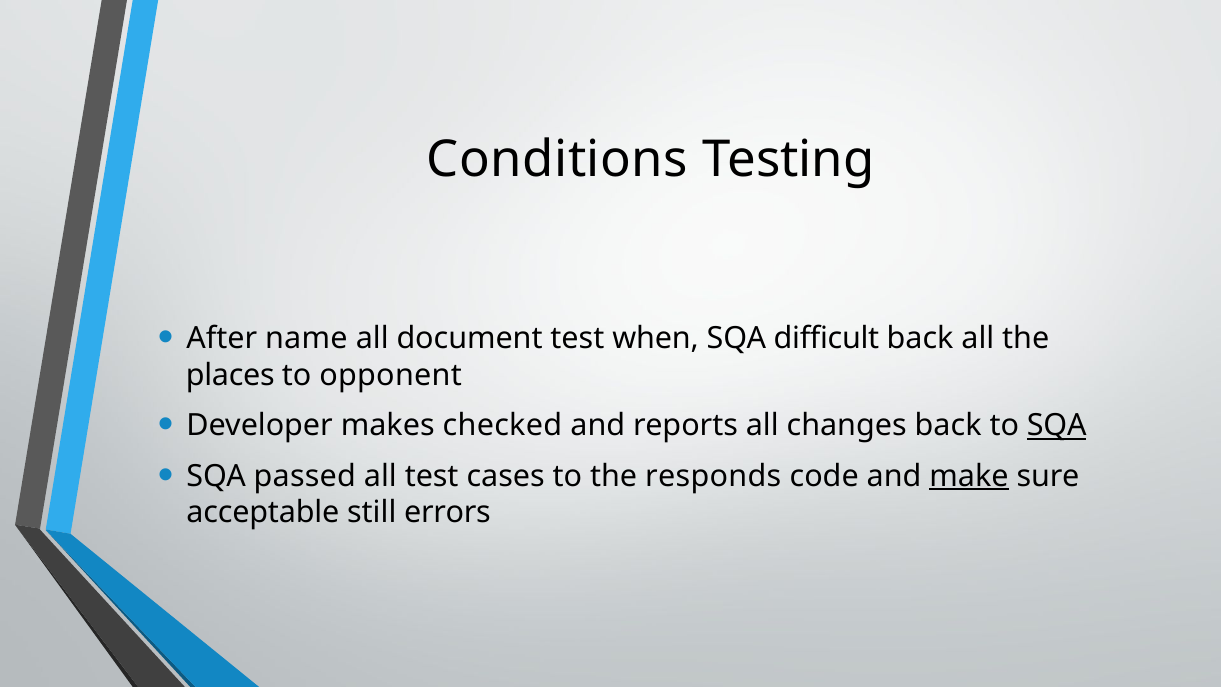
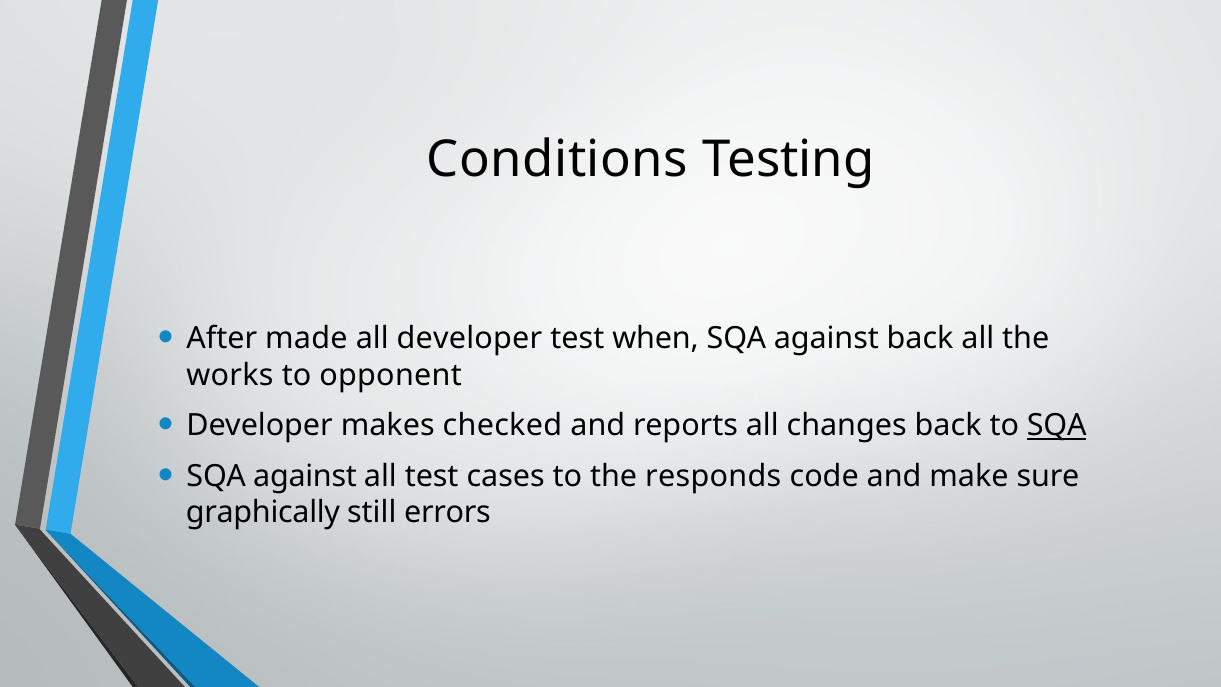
name: name -> made (306, 339)
all document: document -> developer (469, 339)
difficult: difficult -> against (826, 339)
places: places -> works (230, 375)
passed: passed -> against (305, 476)
make underline: present -> none (969, 476)
acceptable: acceptable -> graphically (263, 513)
